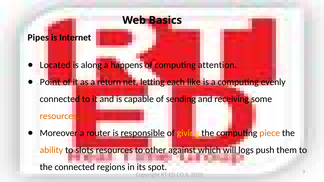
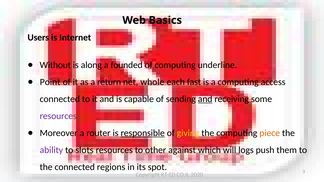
Pipes: Pipes -> Users (38, 38)
Located: Located -> Without (55, 65)
happens: happens -> founded (127, 65)
attention: attention -> underline (217, 65)
letting: letting -> whole (152, 82)
like: like -> fast (194, 82)
evenly: evenly -> access (273, 82)
and underline: none -> present (205, 99)
resources colour: orange -> purple (59, 116)
ability colour: orange -> purple (51, 150)
